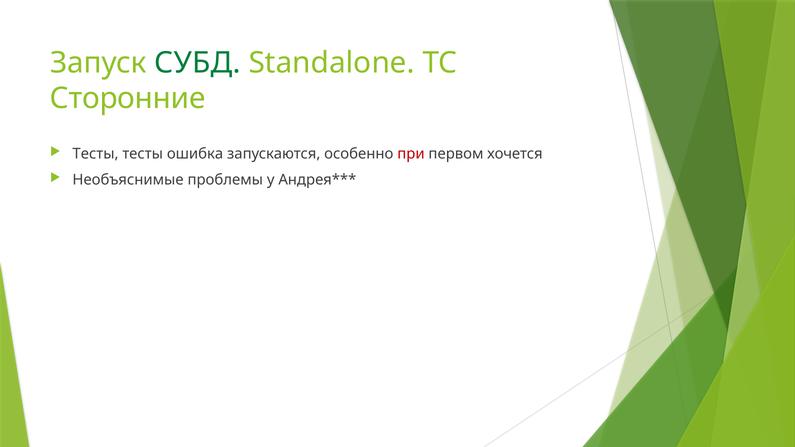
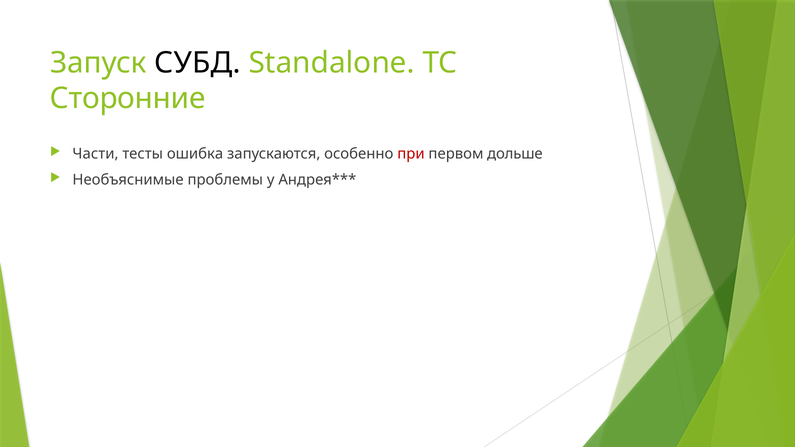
СУБД colour: green -> black (198, 63)
Тесты: Тесты -> Части (96, 154)
хочется: хочется -> дольше (515, 154)
